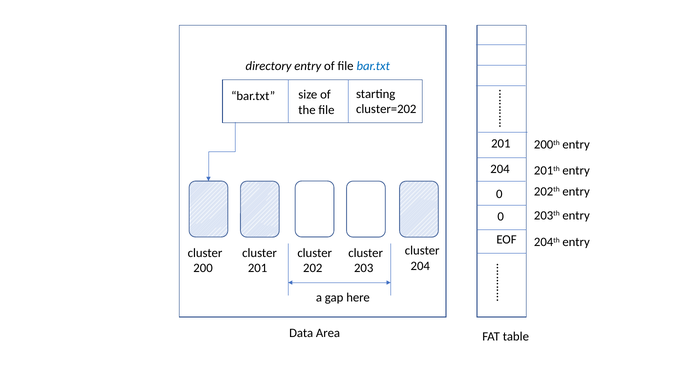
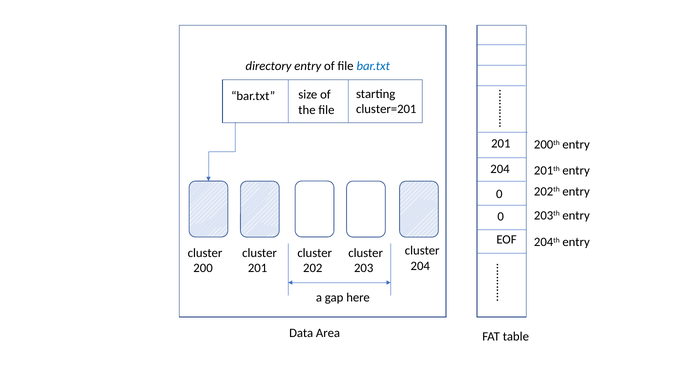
cluster=202: cluster=202 -> cluster=201 (386, 109)
